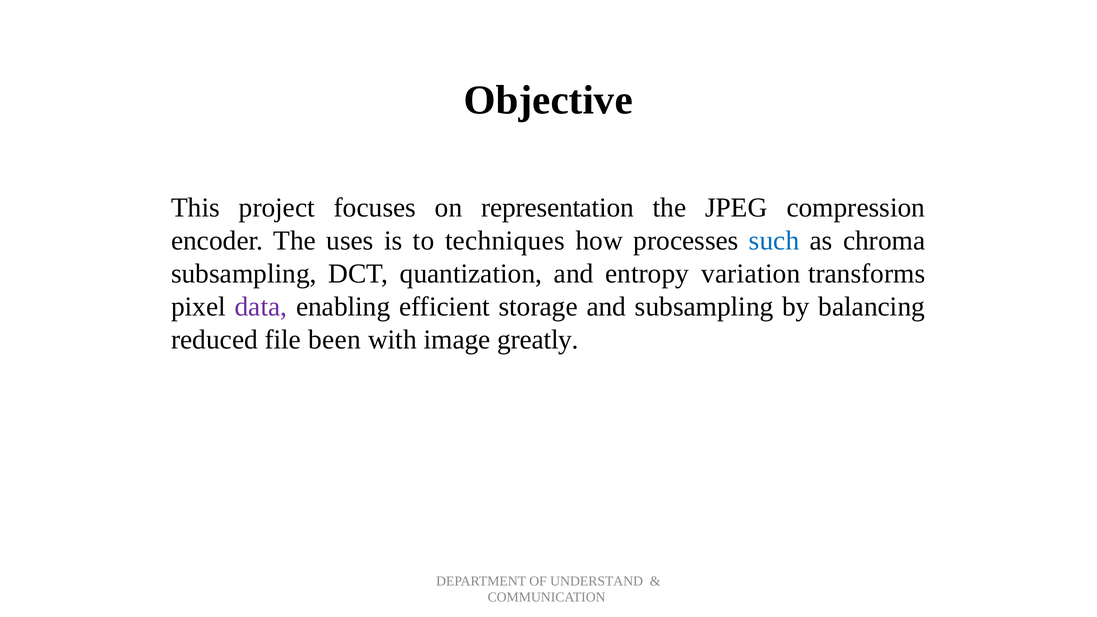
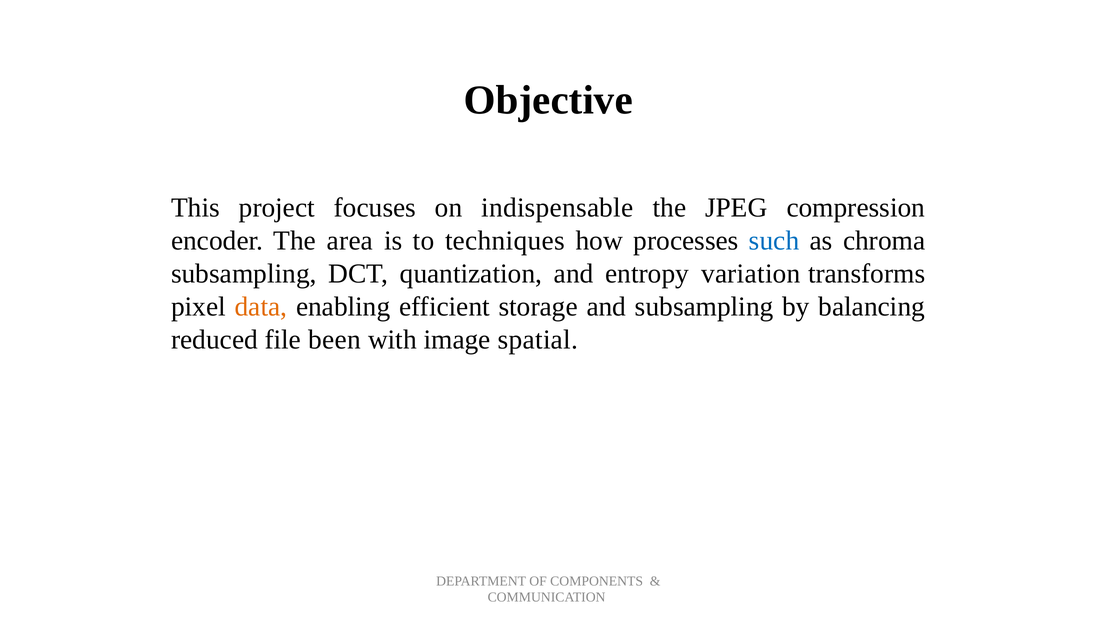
representation: representation -> indispensable (557, 208)
uses: uses -> area (350, 241)
data colour: purple -> orange (261, 307)
greatly: greatly -> spatial (538, 340)
UNDERSTAND: UNDERSTAND -> COMPONENTS (597, 581)
